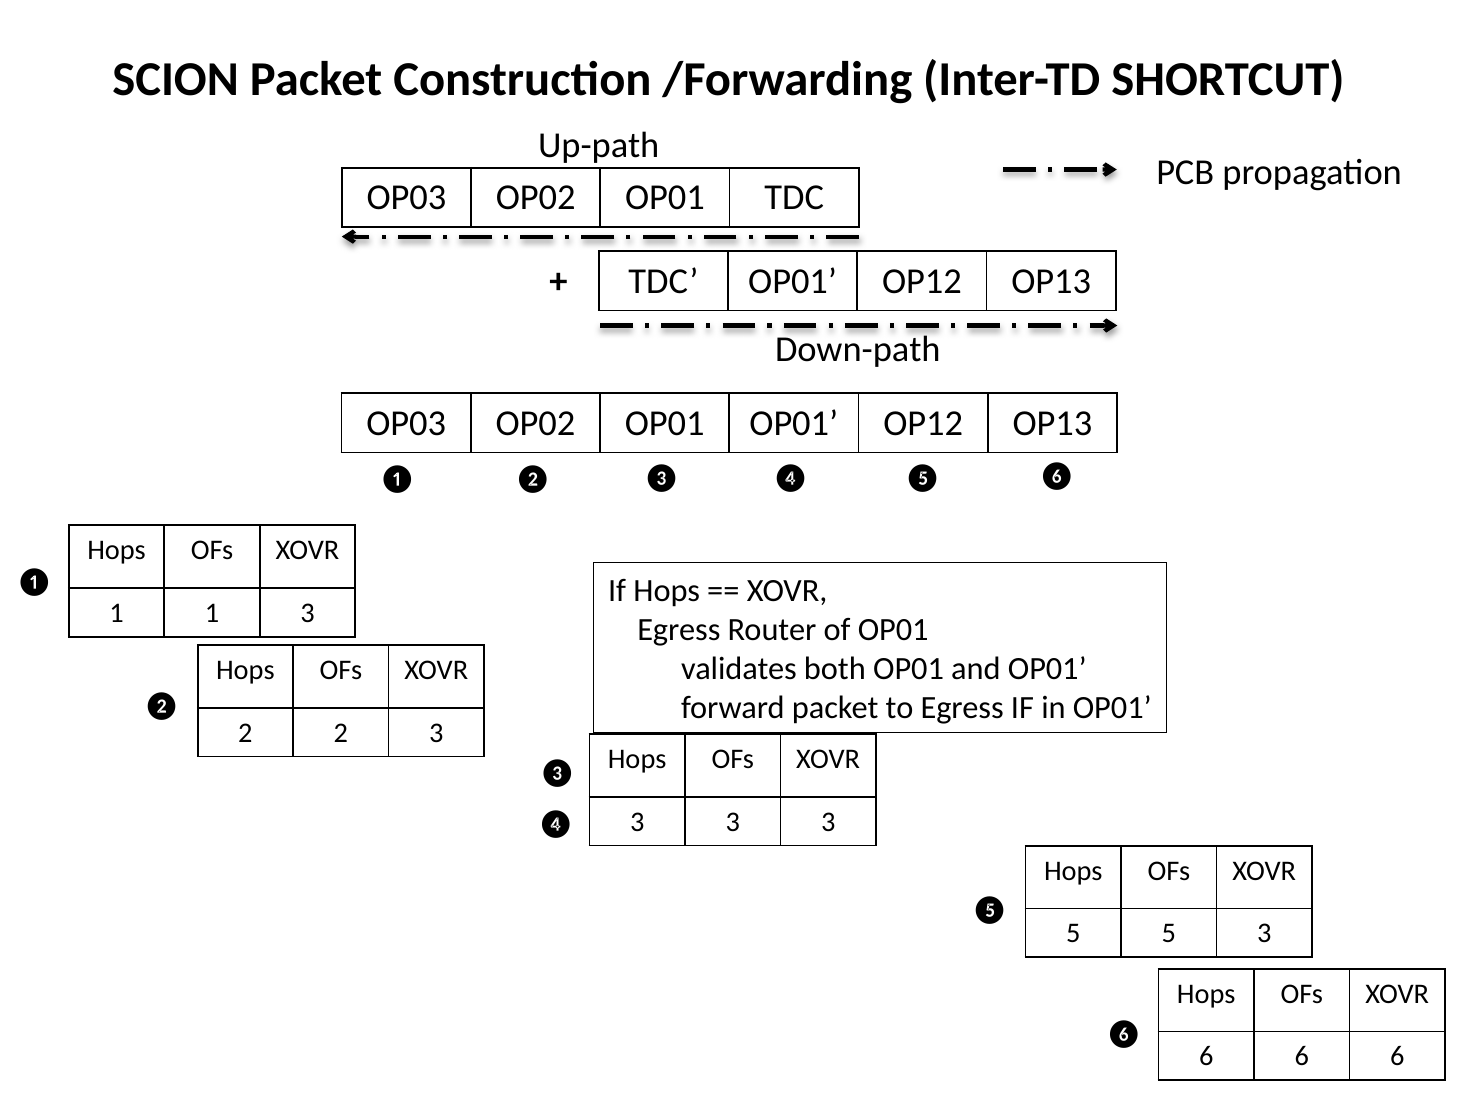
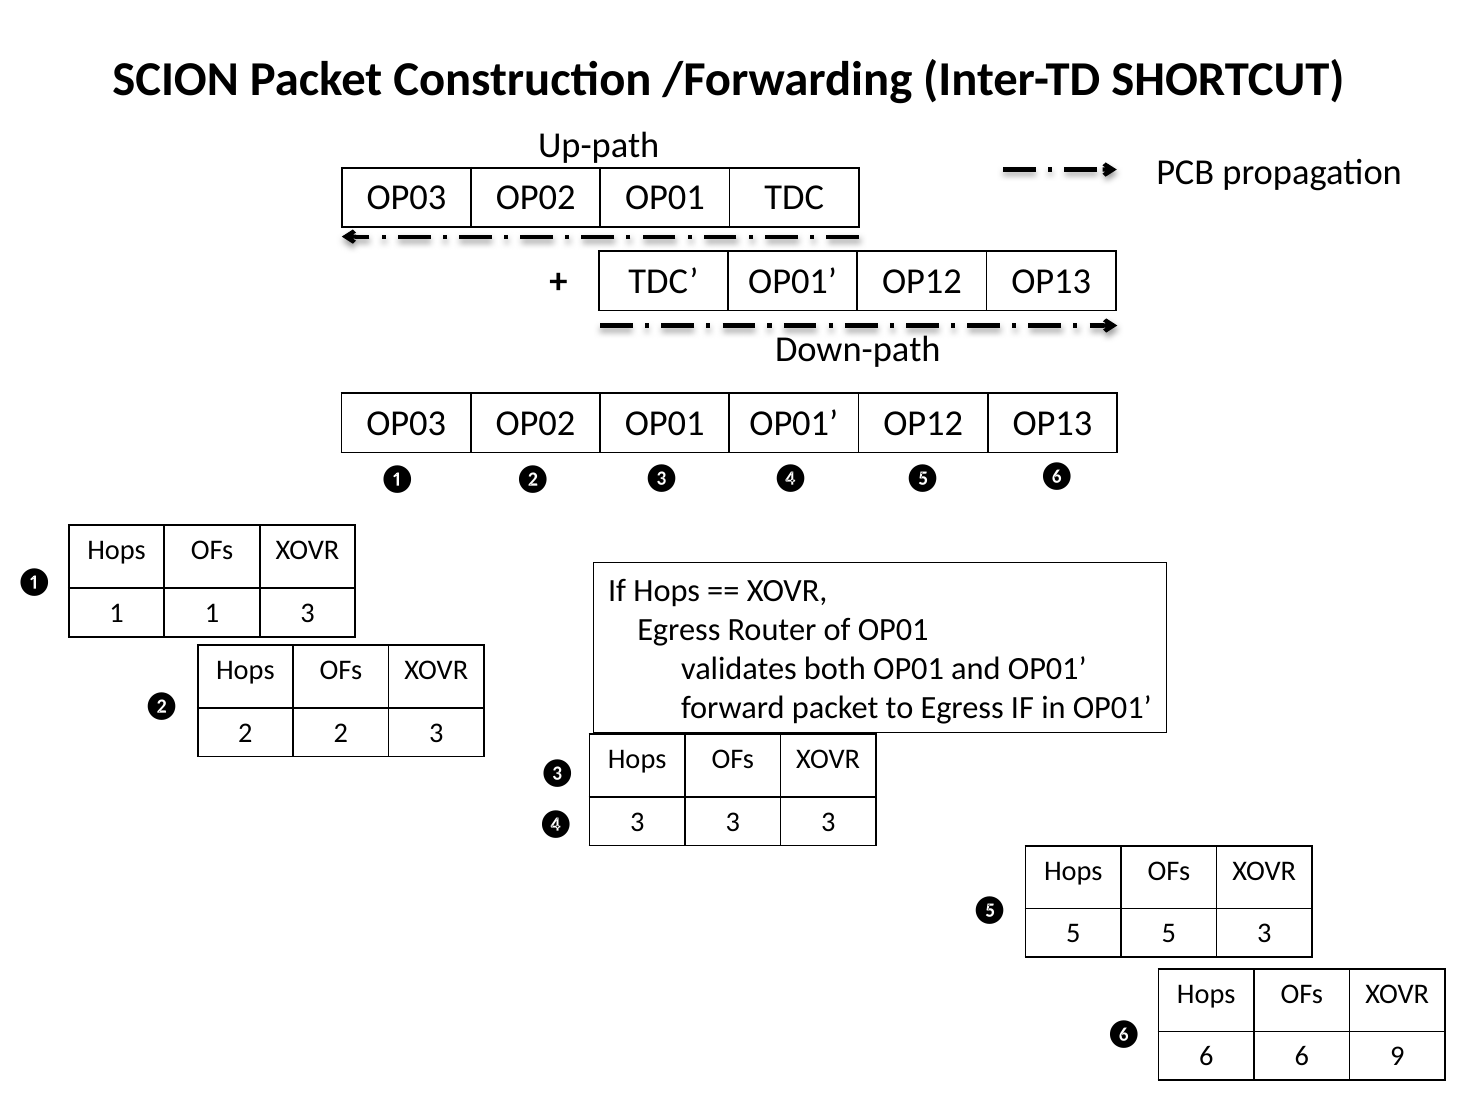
6 6 6: 6 -> 9 (1397, 1057)
